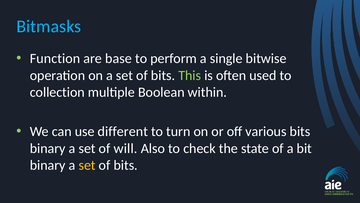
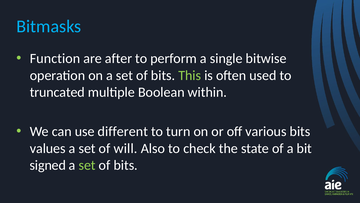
base: base -> after (119, 58)
collection: collection -> truncated (57, 92)
binary: binary -> values (48, 148)
binary: binary -> signed (48, 165)
set colour: yellow -> light green (87, 165)
